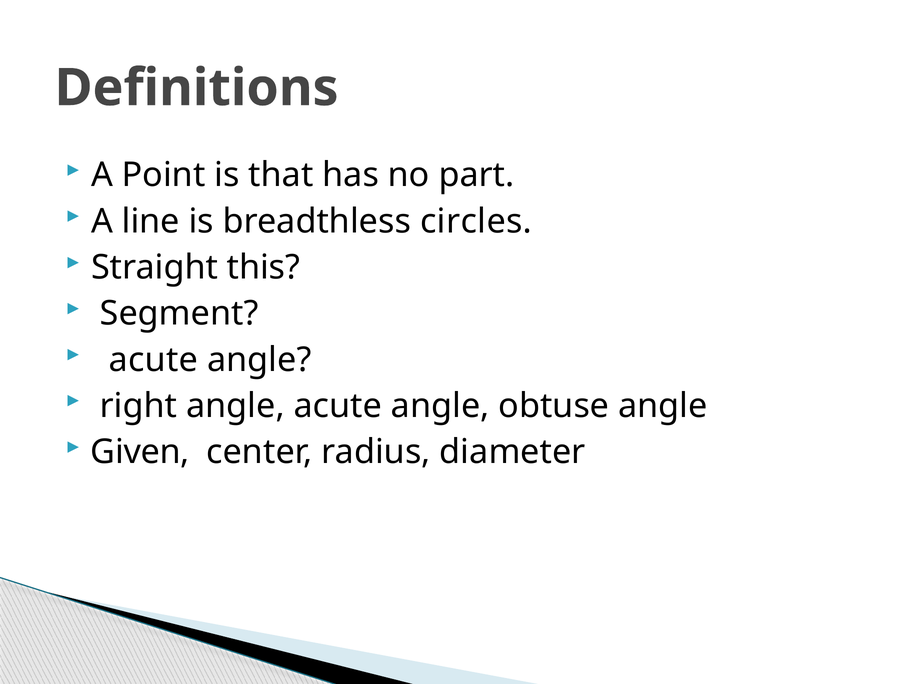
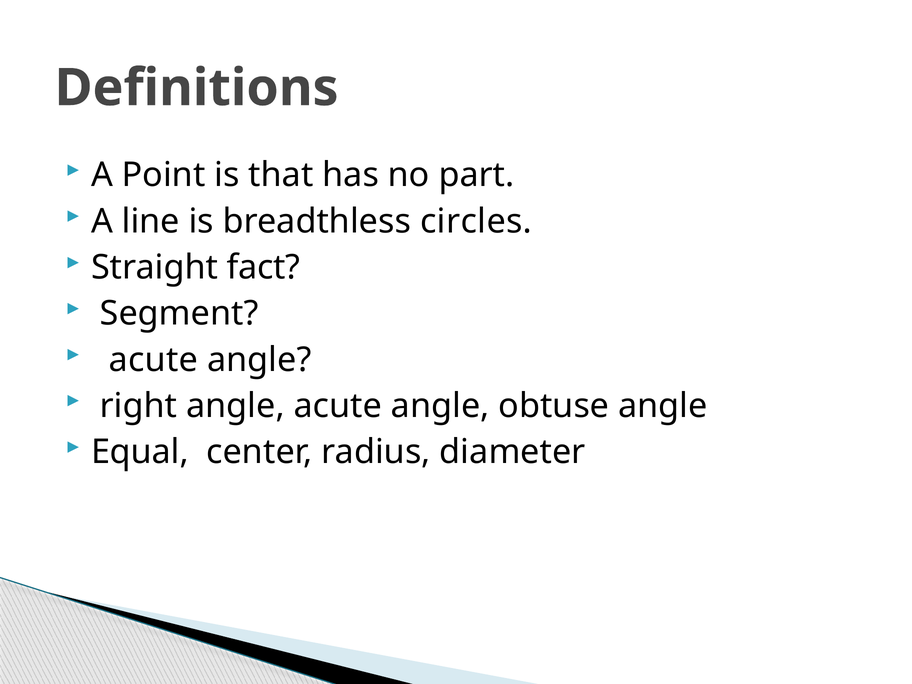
this: this -> fact (264, 267)
Given: Given -> Equal (140, 452)
